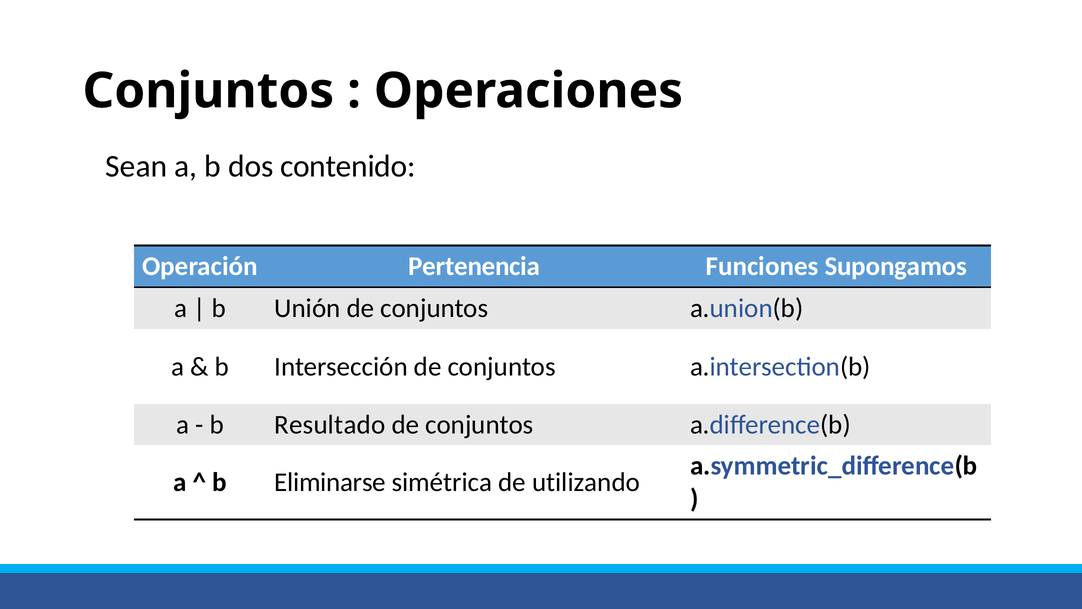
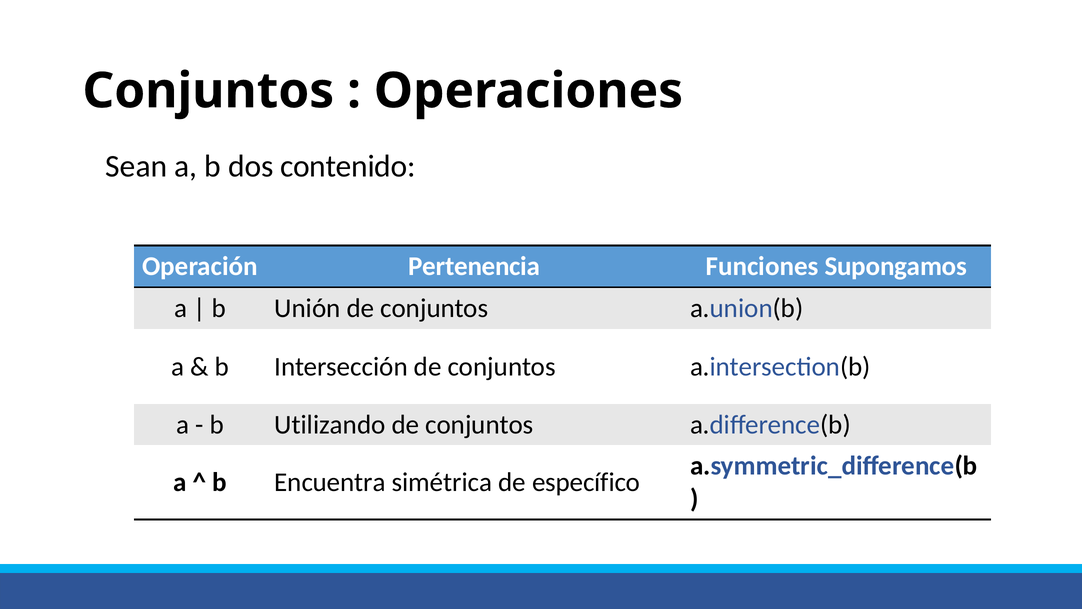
Resultado: Resultado -> Utilizando (330, 424)
Eliminarse: Eliminarse -> Encuentra (330, 482)
utilizando: utilizando -> específico (586, 482)
